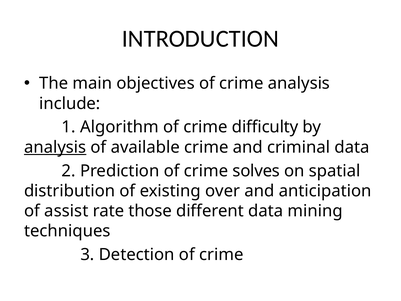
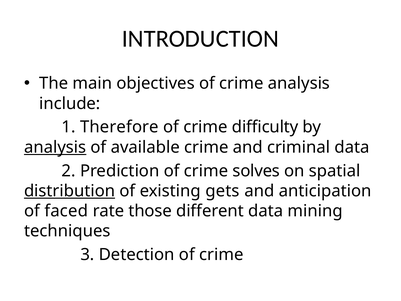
Algorithm: Algorithm -> Therefore (119, 127)
distribution underline: none -> present (70, 191)
over: over -> gets (223, 191)
assist: assist -> faced (66, 211)
